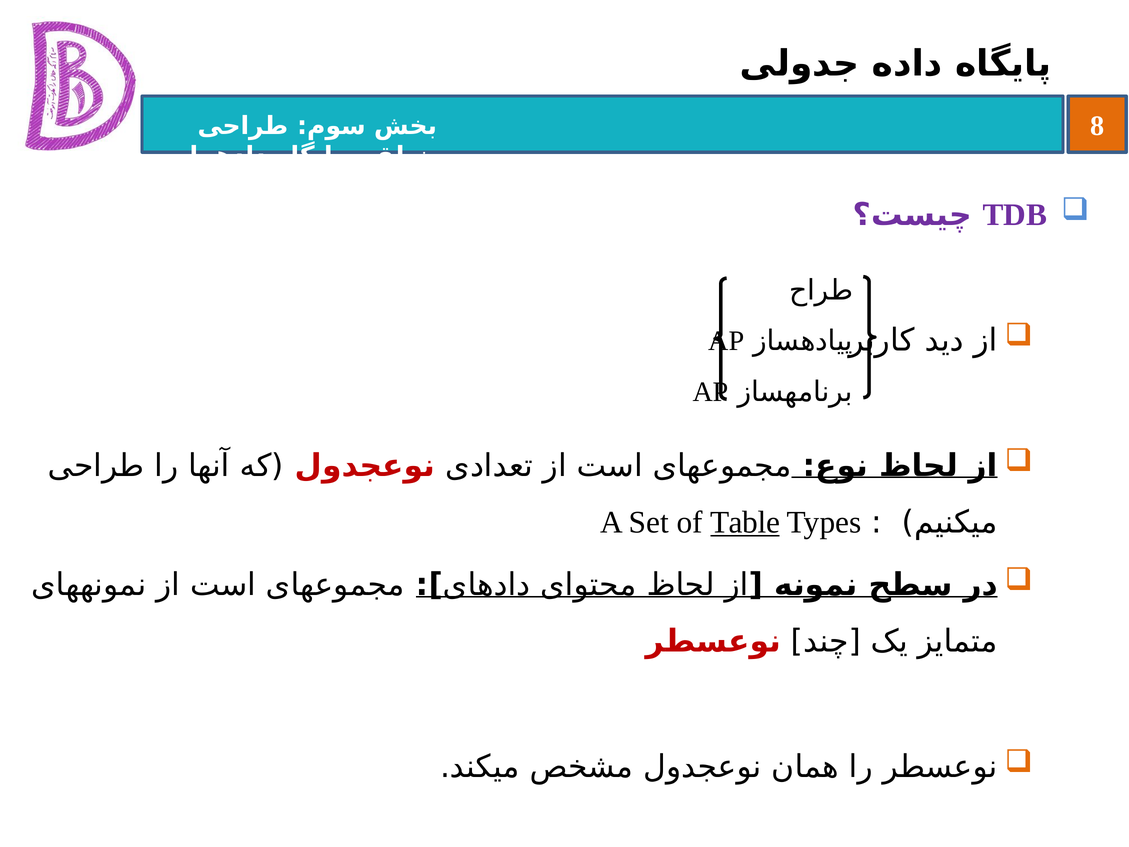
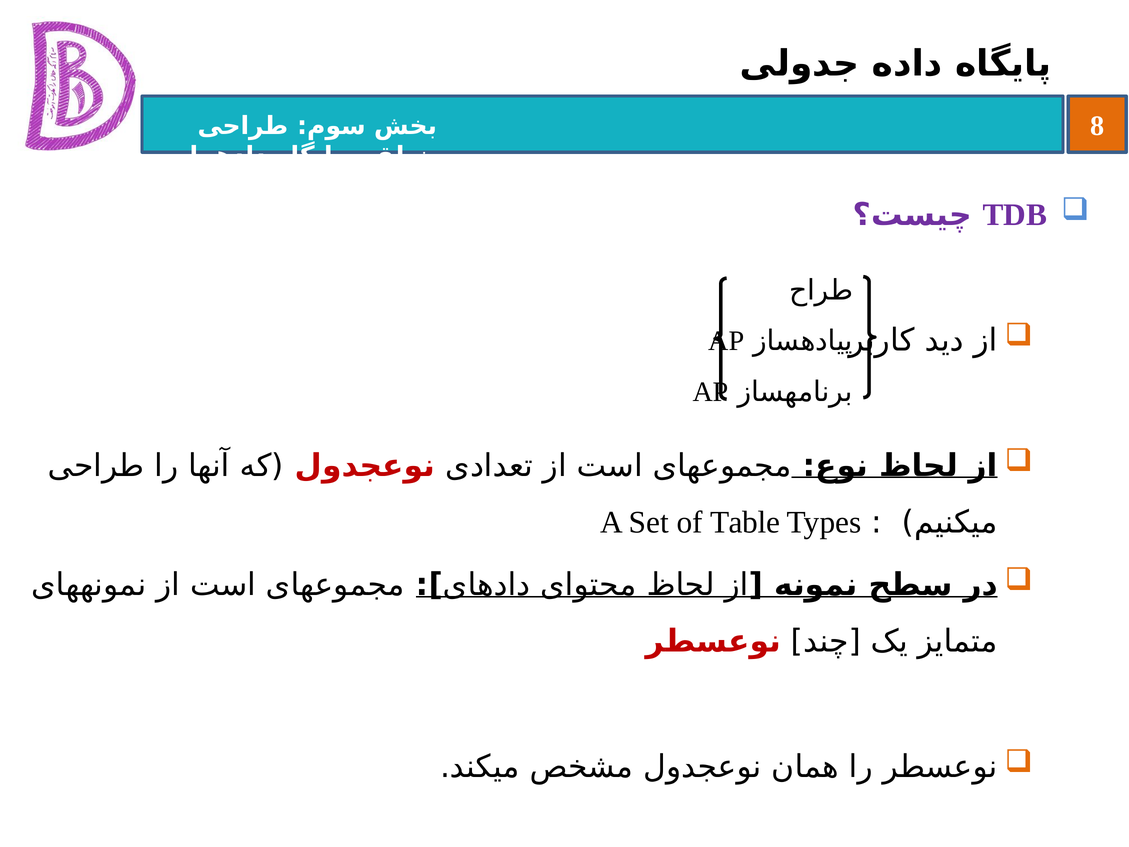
Table underline: present -> none (745, 522)
